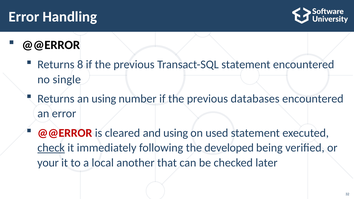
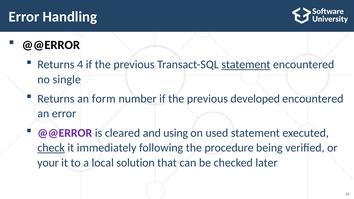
8: 8 -> 4 (80, 65)
statement underline: none -> present (246, 65)
an using: using -> form (104, 99)
databases: databases -> developed (255, 99)
@@ERROR colour: red -> purple (65, 133)
developed: developed -> procedure (229, 148)
another: another -> solution (136, 163)
